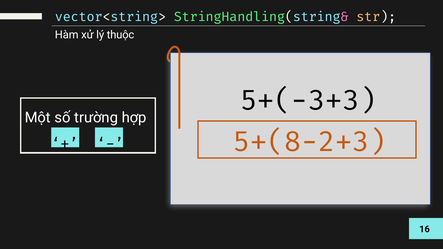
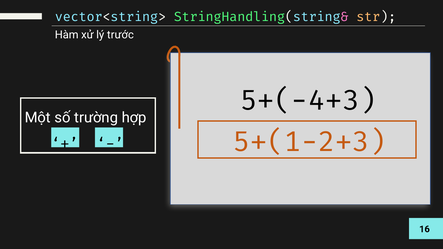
thuộc: thuộc -> trước (120, 35)
3+3: 3+3 -> 4+3 (342, 101)
5+(8−2+3: 5+(8−2+3 -> 5+(1−2+3 (310, 142)
